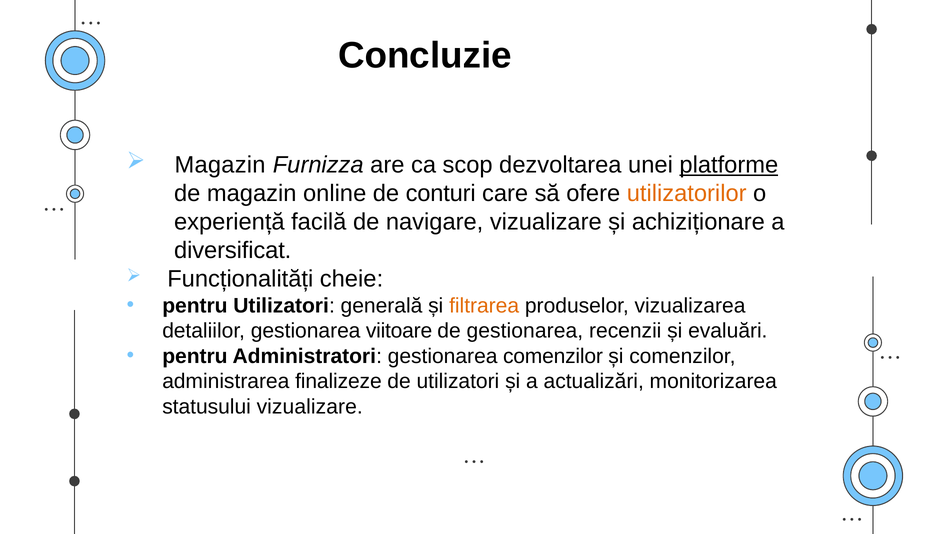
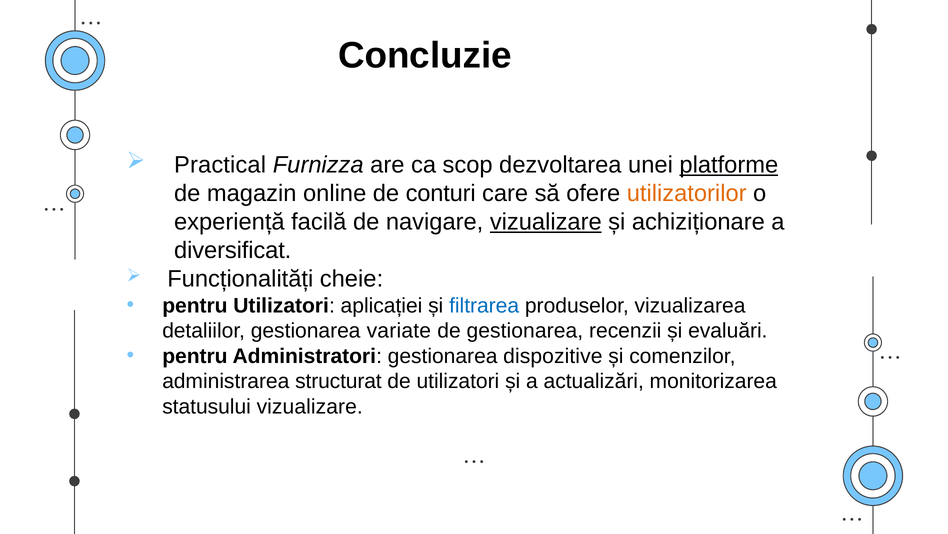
Magazin: Magazin -> Practical (220, 165)
vizualizare underline: none -> present (546, 222)
generală: generală -> aplicației (382, 305)
filtrarea colour: orange -> blue (484, 305)
viitoare: viitoare -> variate (399, 330)
gestionarea comenzilor: comenzilor -> dispozitive (553, 356)
finalizeze: finalizeze -> structurat (338, 381)
